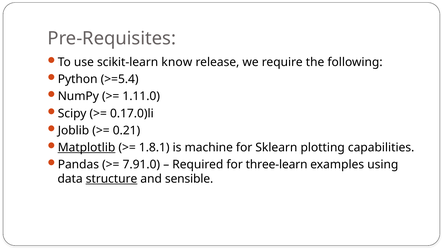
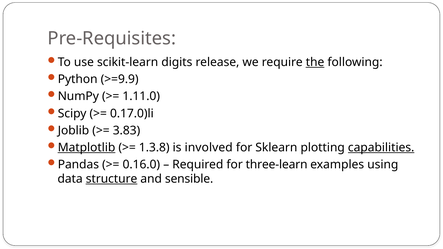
know: know -> digits (177, 62)
the underline: none -> present (315, 62)
>=5.4: >=5.4 -> >=9.9 (120, 79)
0.21: 0.21 -> 3.83 (127, 131)
1.8.1: 1.8.1 -> 1.3.8 (154, 148)
machine: machine -> involved (209, 148)
capabilities underline: none -> present (381, 148)
7.91.0: 7.91.0 -> 0.16.0 (141, 165)
